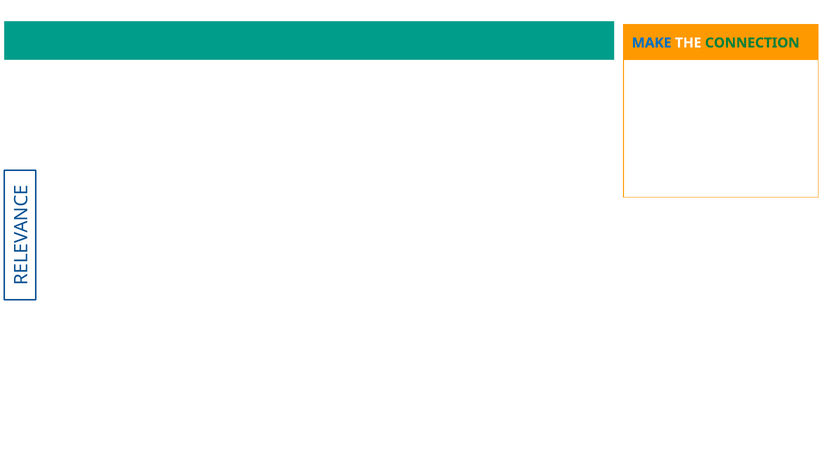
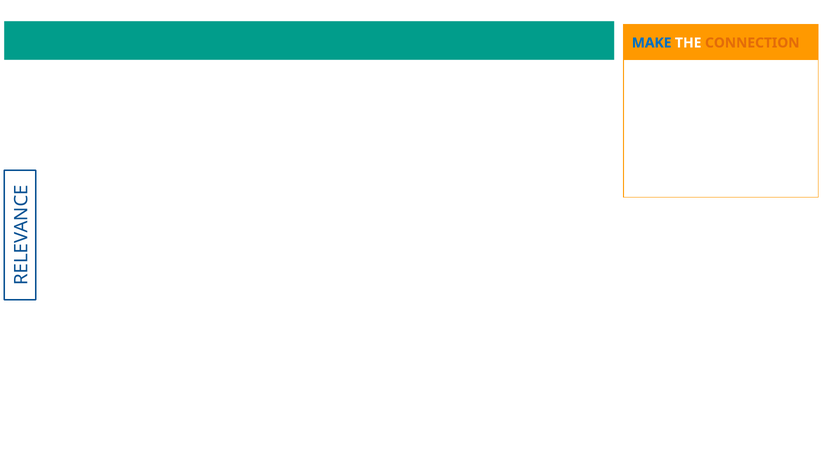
CONNECTION colour: green -> orange (752, 43)
